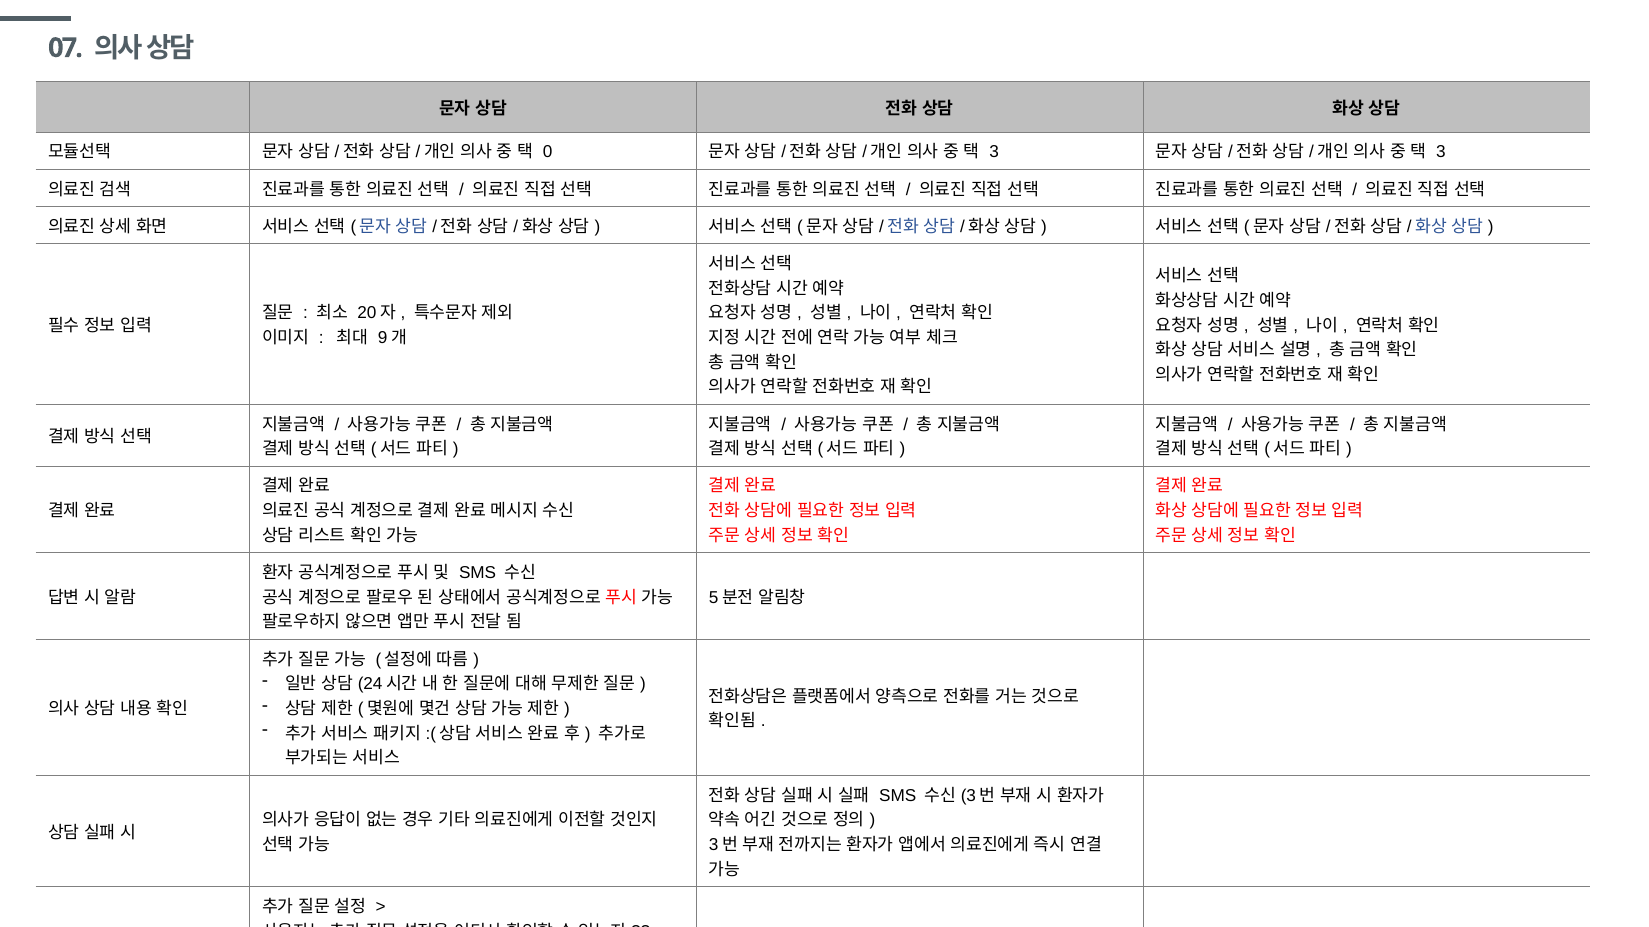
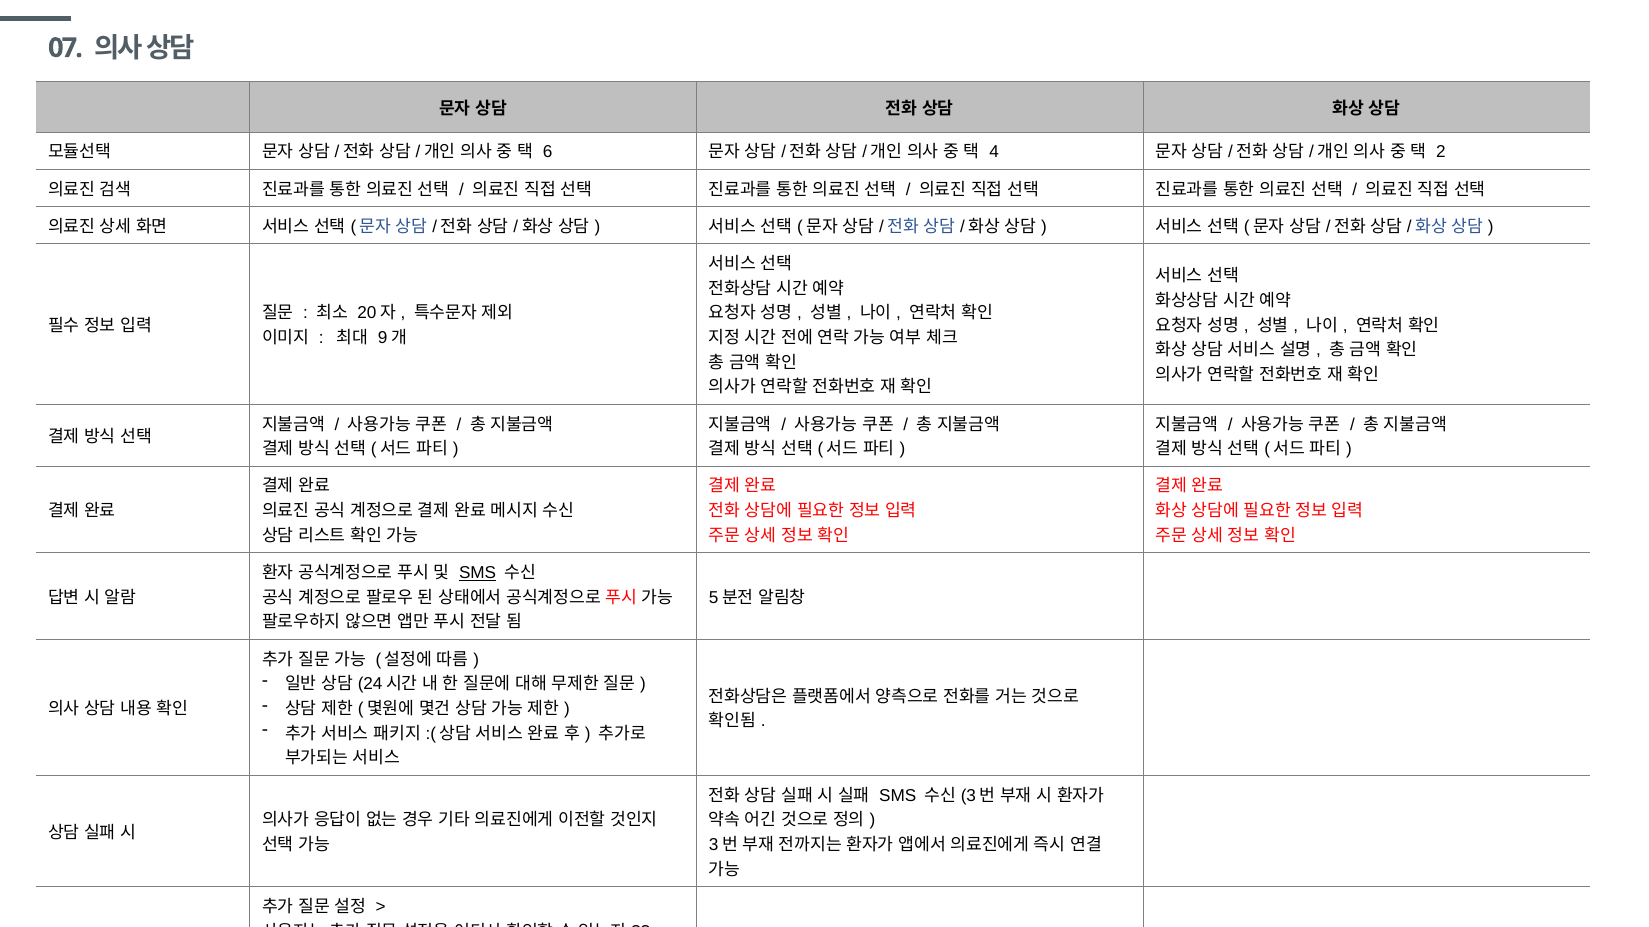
0: 0 -> 6 (548, 152)
3: 3 -> 4 (994, 152)
3: 3 -> 2 (1441, 152)
SMS underline: none -> present (478, 573)
